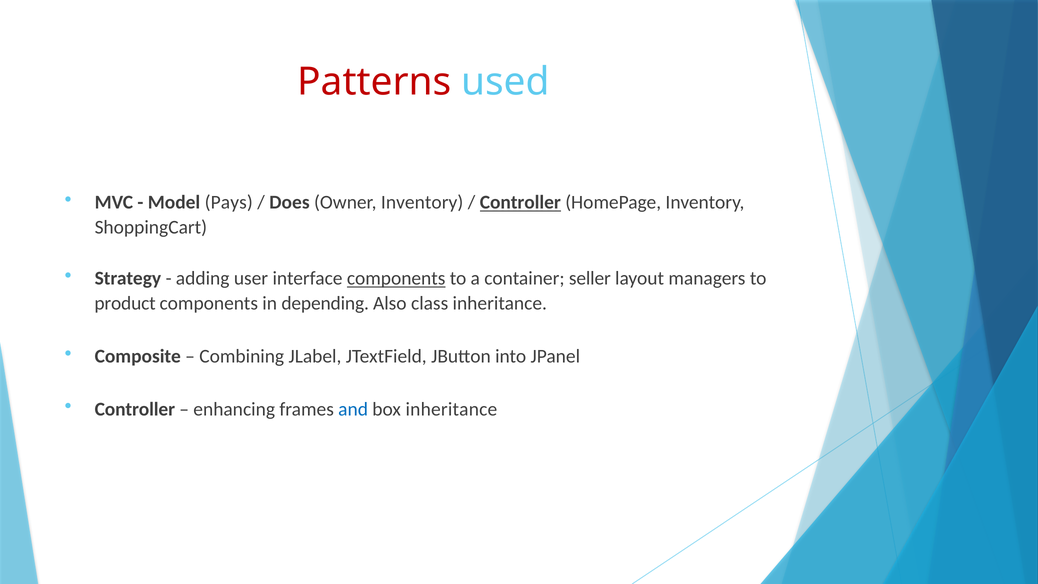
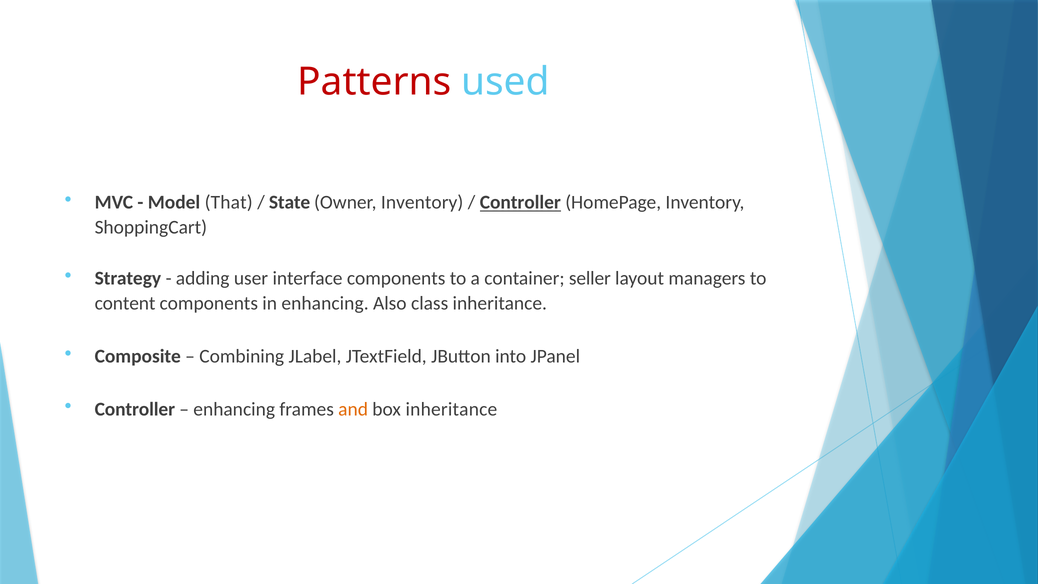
Pays: Pays -> That (229, 203)
Does: Does -> State (290, 203)
components underline: present -> none (396, 278)
product: product -> content (125, 303)
in depending: depending -> enhancing (325, 303)
and colour: blue -> orange (353, 409)
